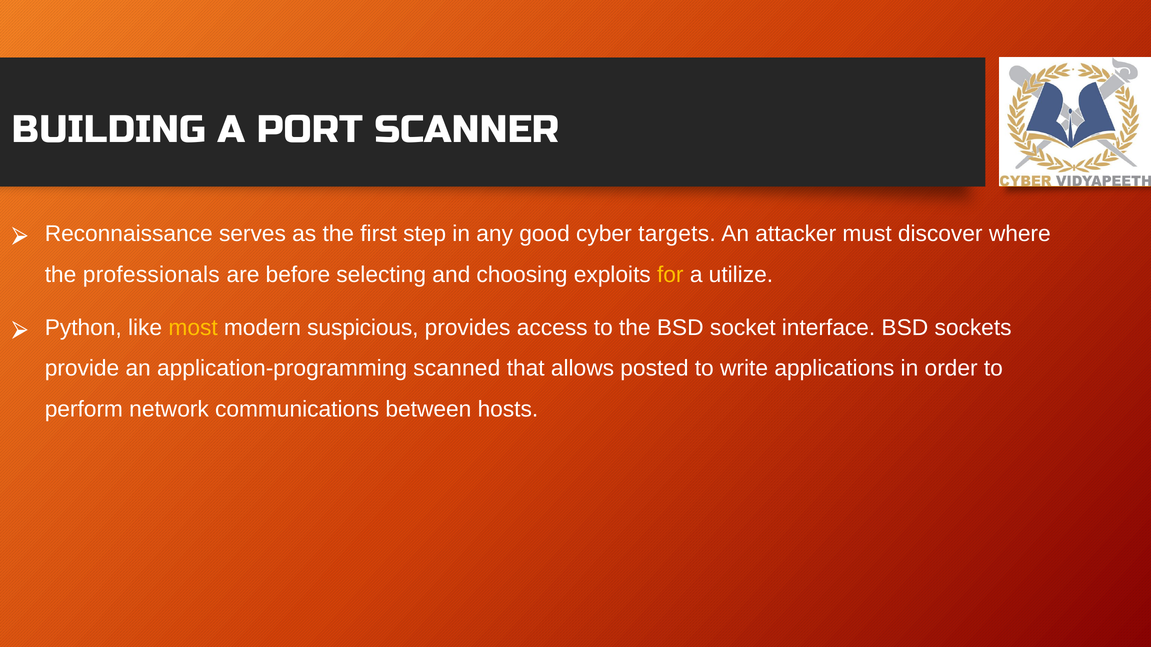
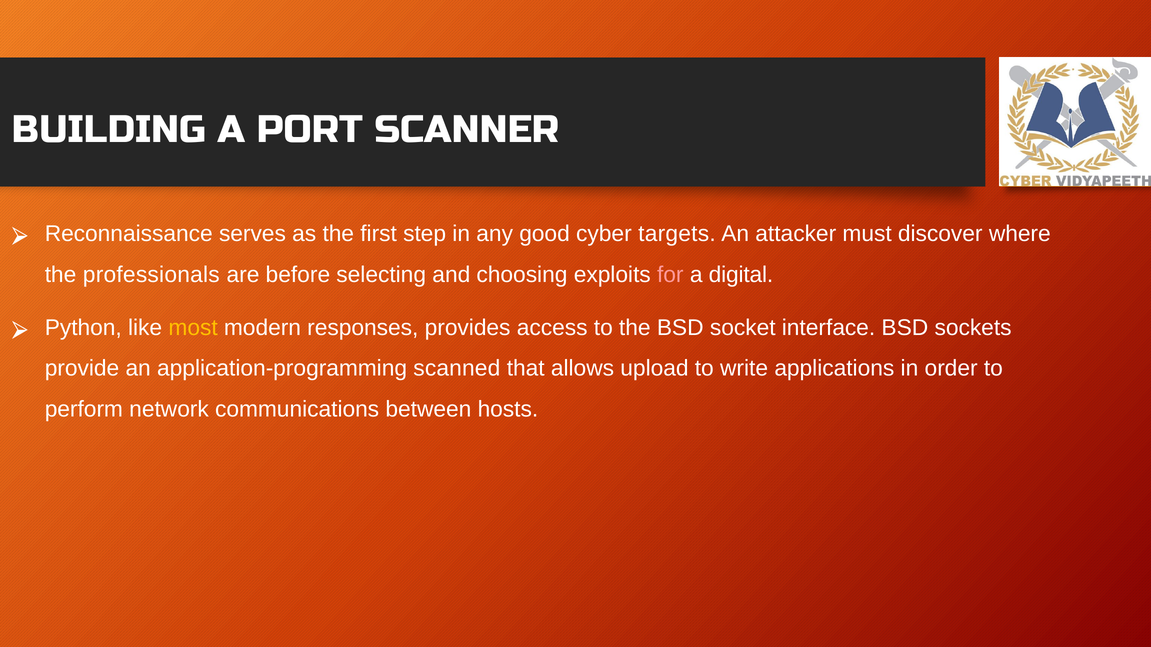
for colour: yellow -> pink (670, 275)
utilize: utilize -> digital (741, 275)
suspicious: suspicious -> responses (363, 328)
posted: posted -> upload (654, 369)
